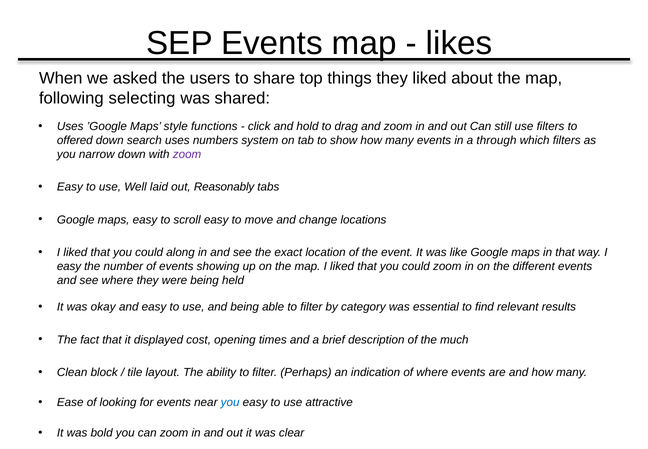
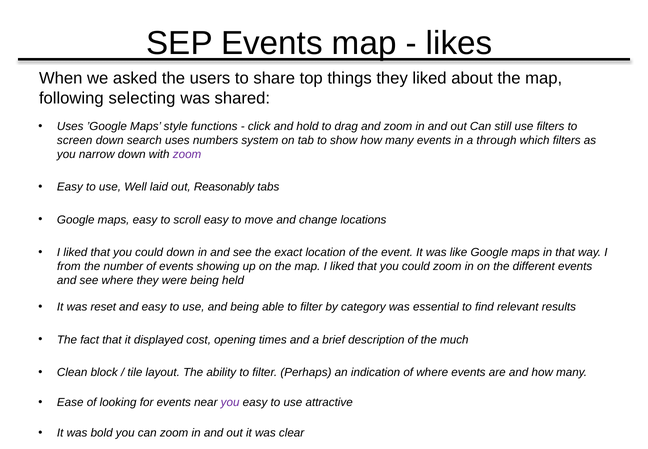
offered: offered -> screen (75, 140)
could along: along -> down (180, 252)
easy: easy -> from (69, 266)
okay: okay -> reset (103, 307)
you colour: blue -> purple (230, 402)
